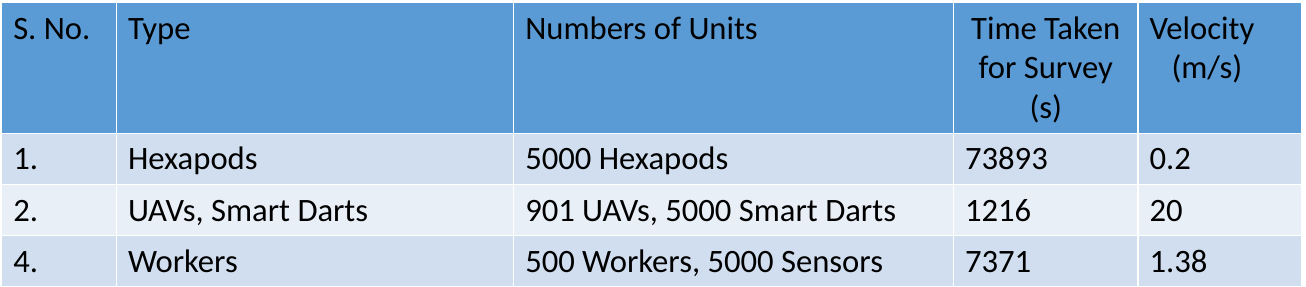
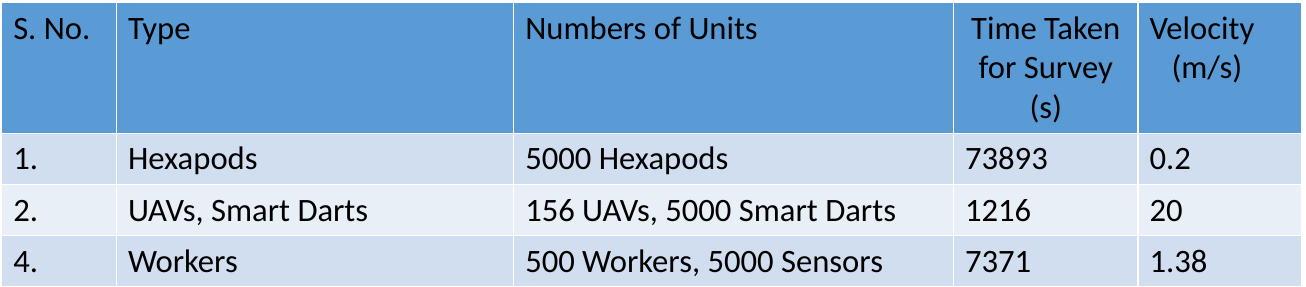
901: 901 -> 156 (550, 211)
